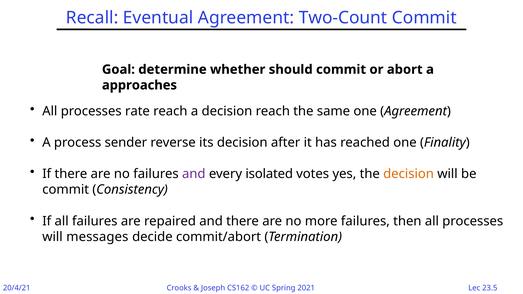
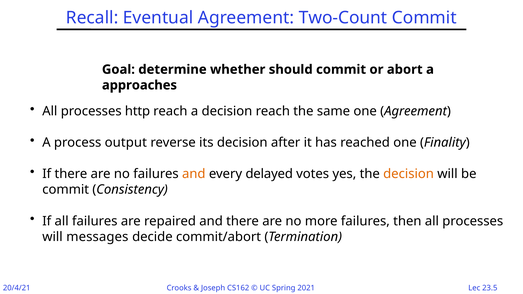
rate: rate -> http (138, 111)
sender: sender -> output (126, 143)
and colour: purple -> orange (194, 174)
isolated: isolated -> delayed (269, 174)
